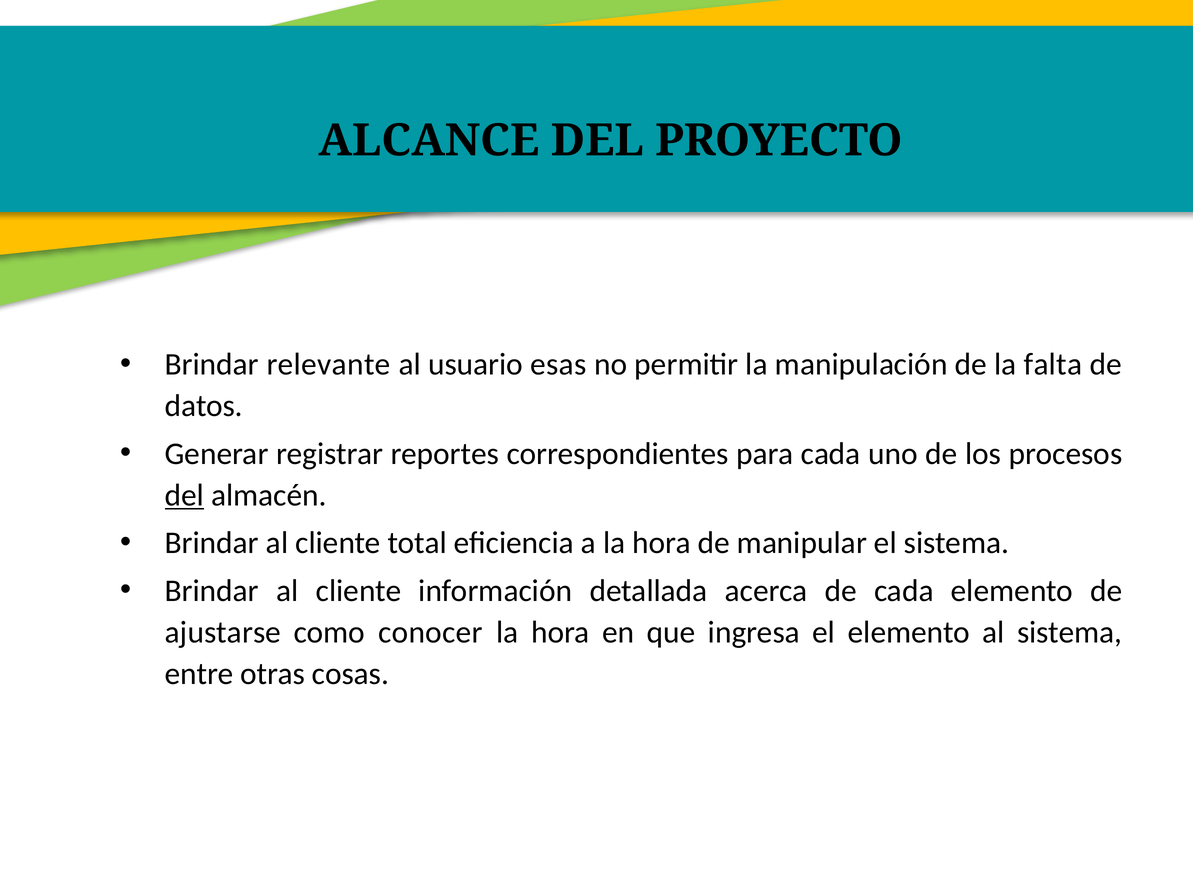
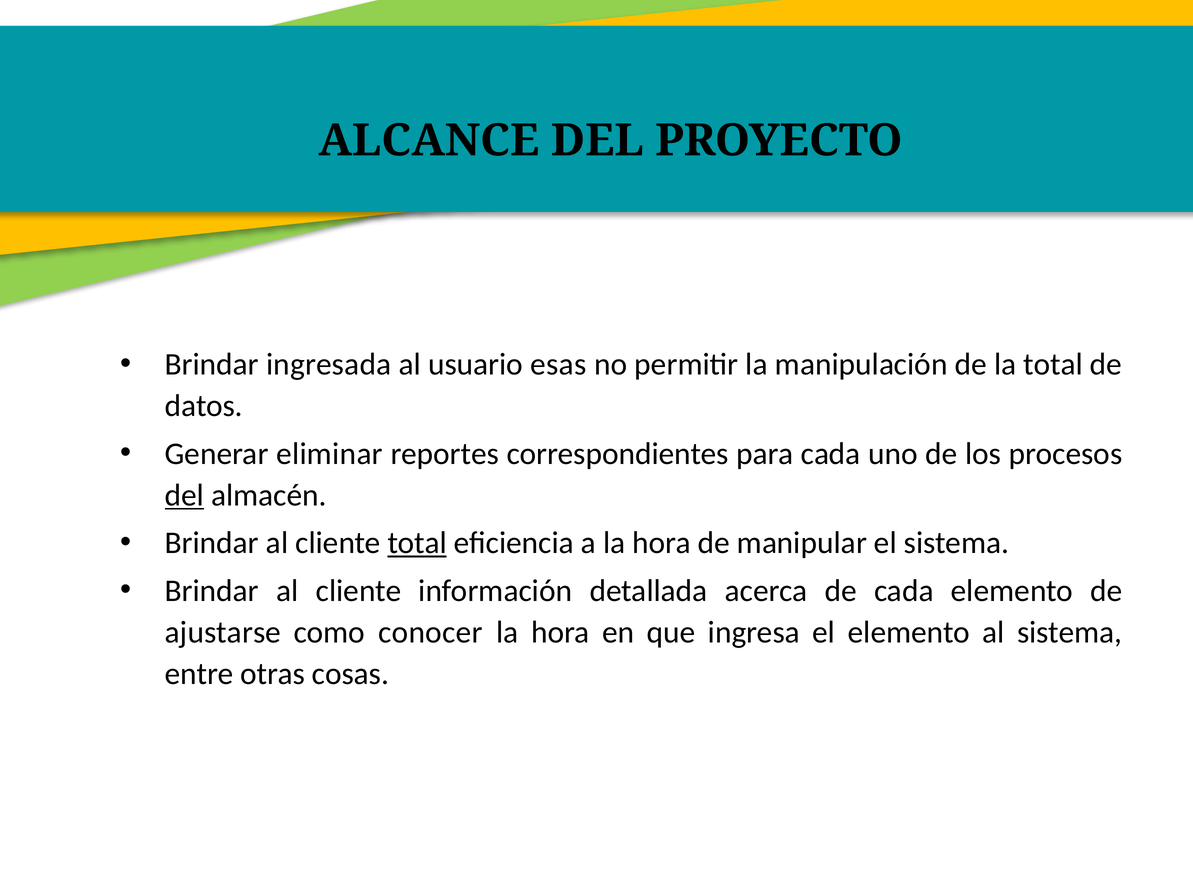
relevante: relevante -> ingresada (329, 364)
la falta: falta -> total (1053, 364)
registrar: registrar -> eliminar (330, 454)
total underline: none -> present (417, 543)
